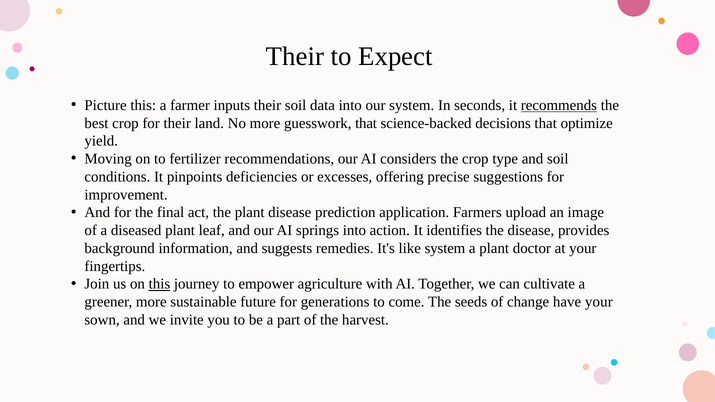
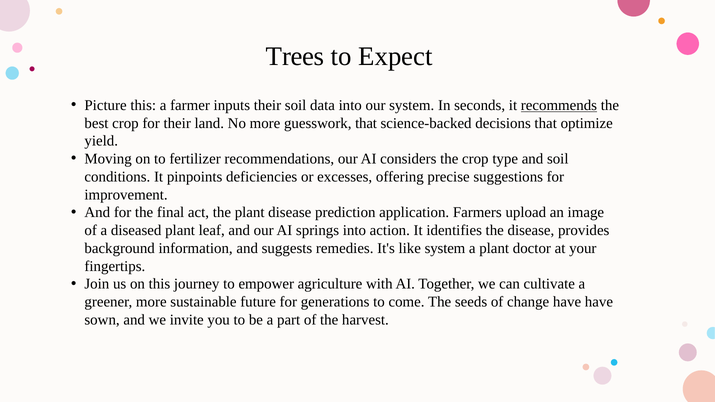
Their: Their -> Trees (295, 57)
this underline: present -> none (159, 284)
have your: your -> have (599, 302)
